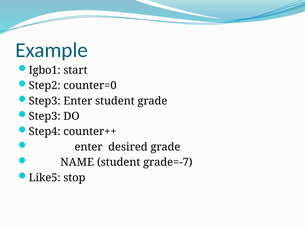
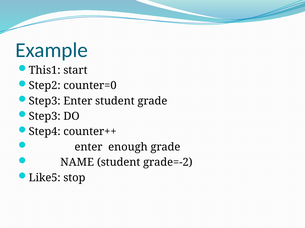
Igbo1: Igbo1 -> This1 (45, 70)
desired: desired -> enough (128, 147)
grade=-7: grade=-7 -> grade=-2 (168, 163)
